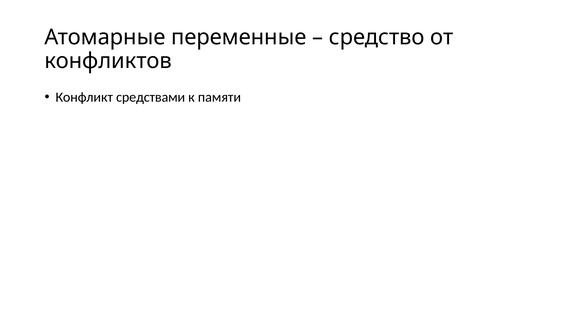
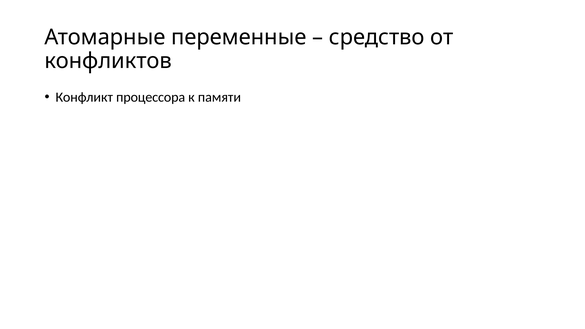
средствами: средствами -> процессора (151, 97)
